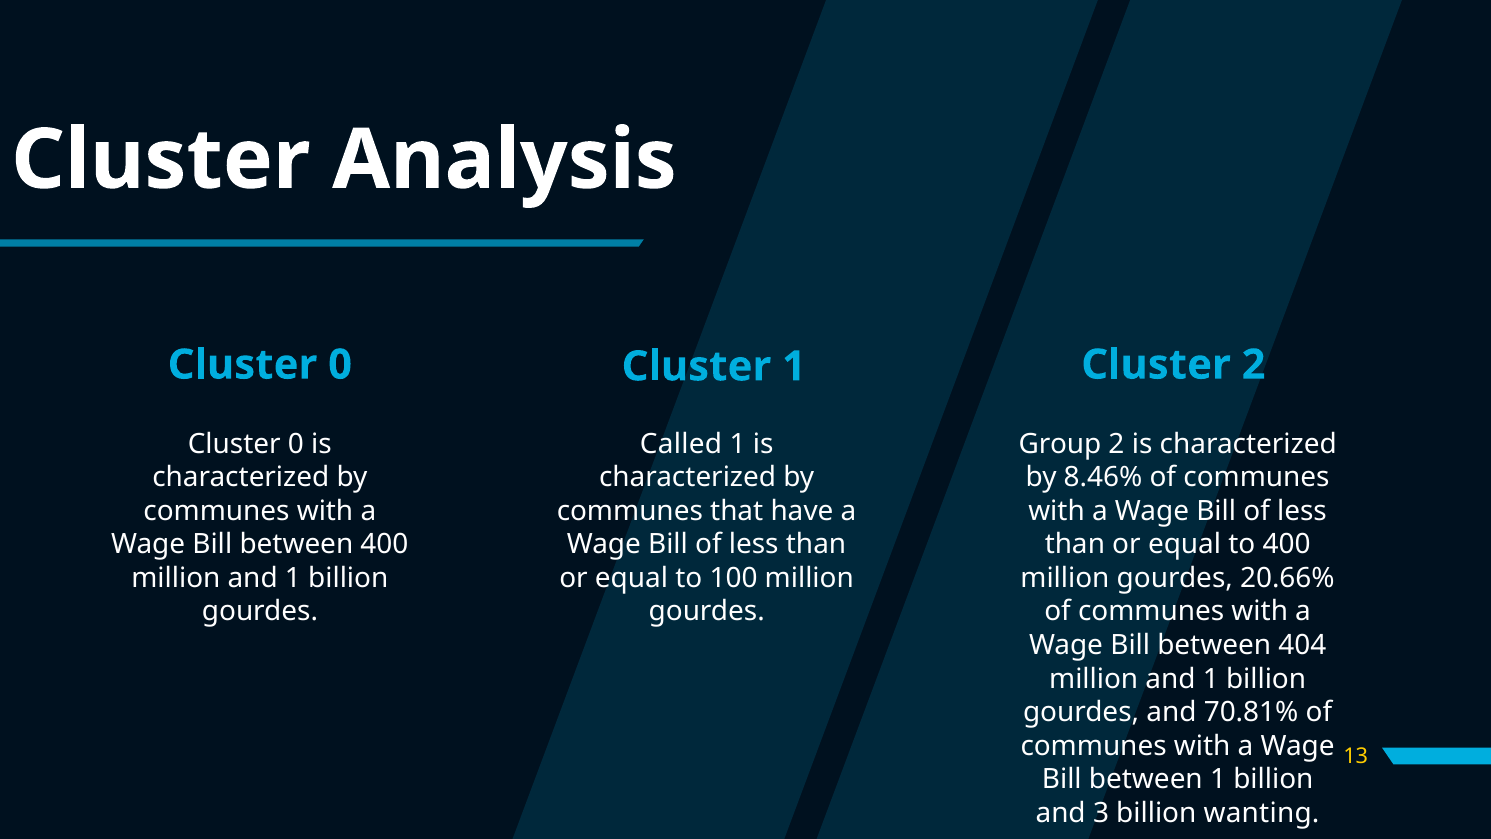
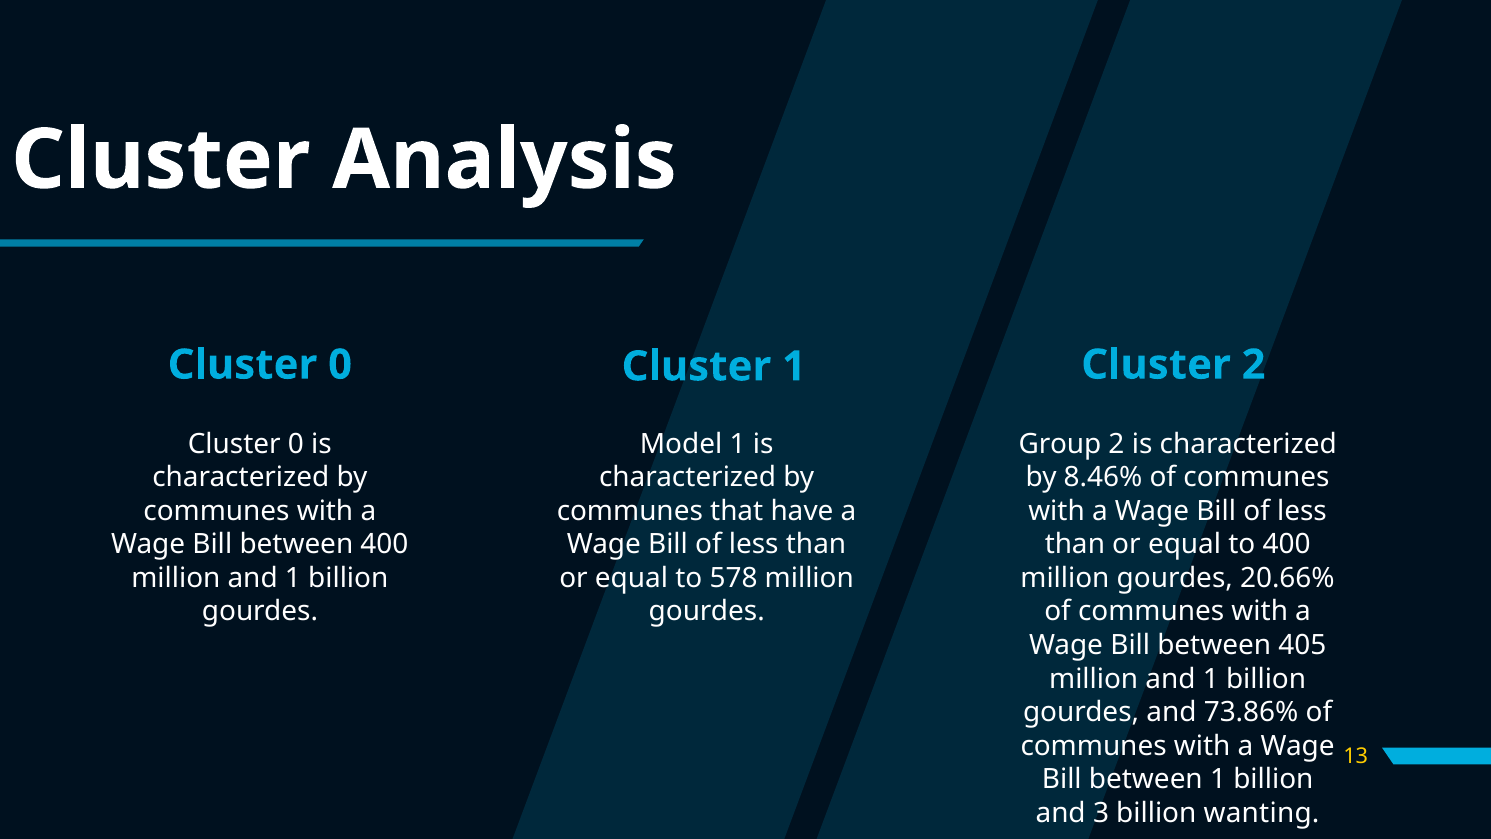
Called: Called -> Model (681, 444)
100: 100 -> 578 (734, 578)
404: 404 -> 405 (1302, 645)
70.81%: 70.81% -> 73.86% (1251, 712)
